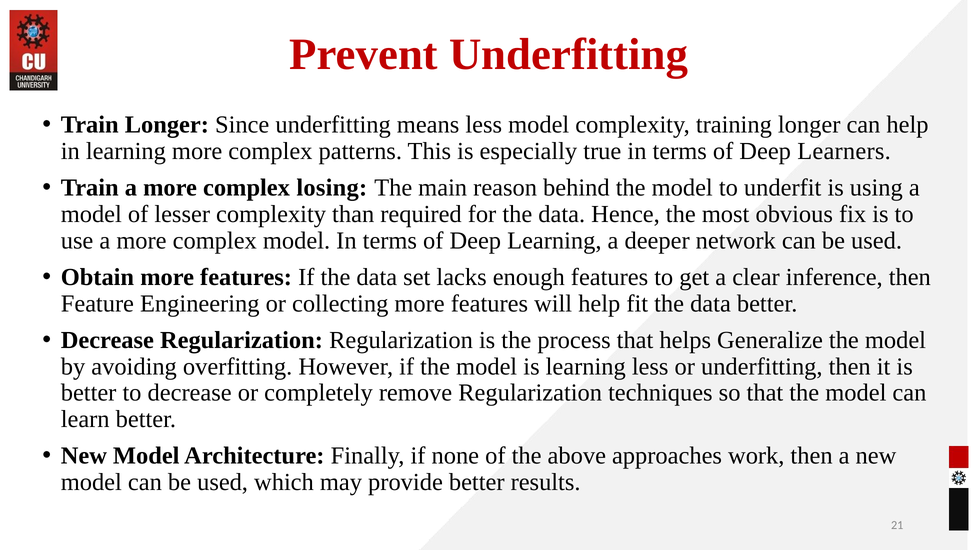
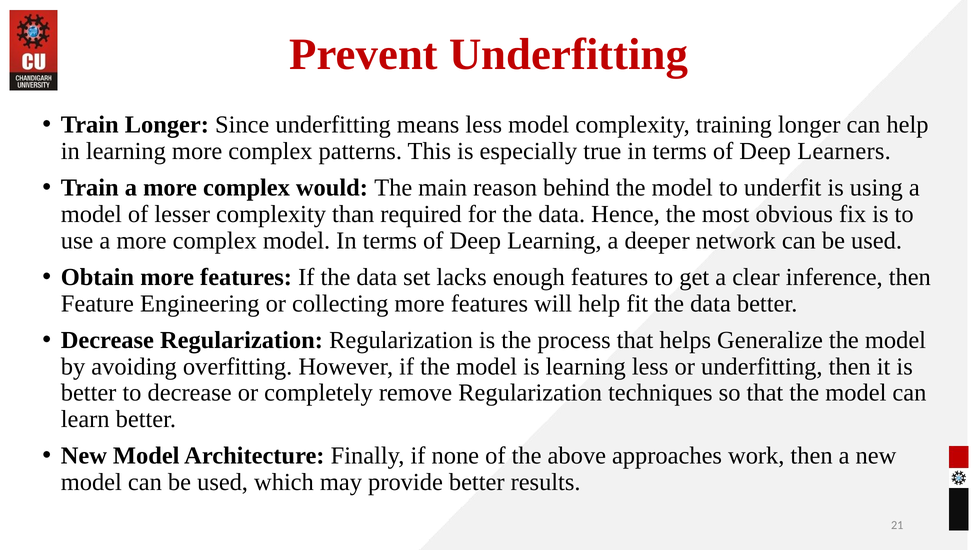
losing: losing -> would (332, 188)
